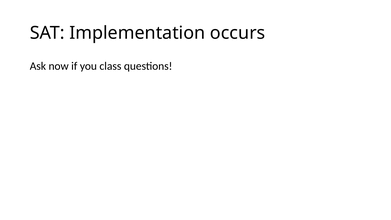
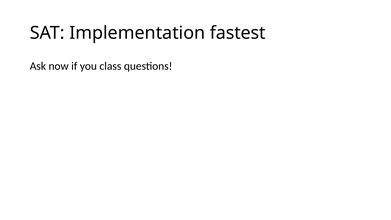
occurs: occurs -> fastest (238, 33)
